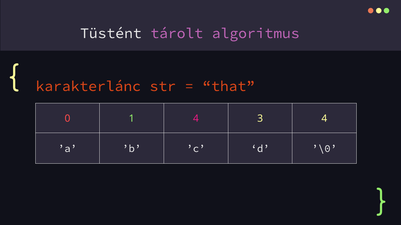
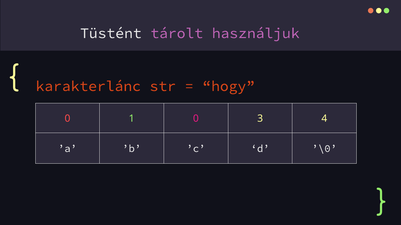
algoritmus: algoritmus -> használjuk (256, 33)
that: that -> hogy (229, 86)
1 4: 4 -> 0 (196, 119)
